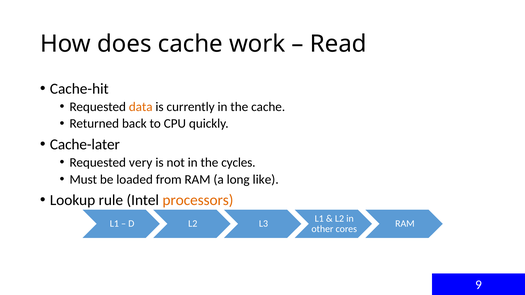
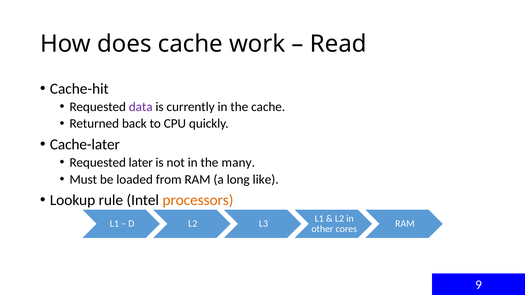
data colour: orange -> purple (141, 107)
very: very -> later (141, 163)
cycles: cycles -> many (238, 163)
